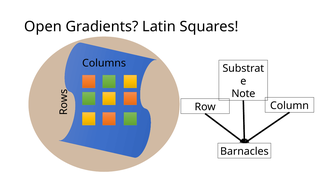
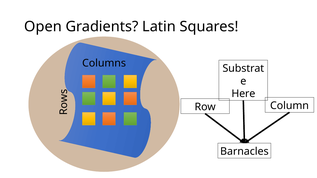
Note: Note -> Here (243, 94)
